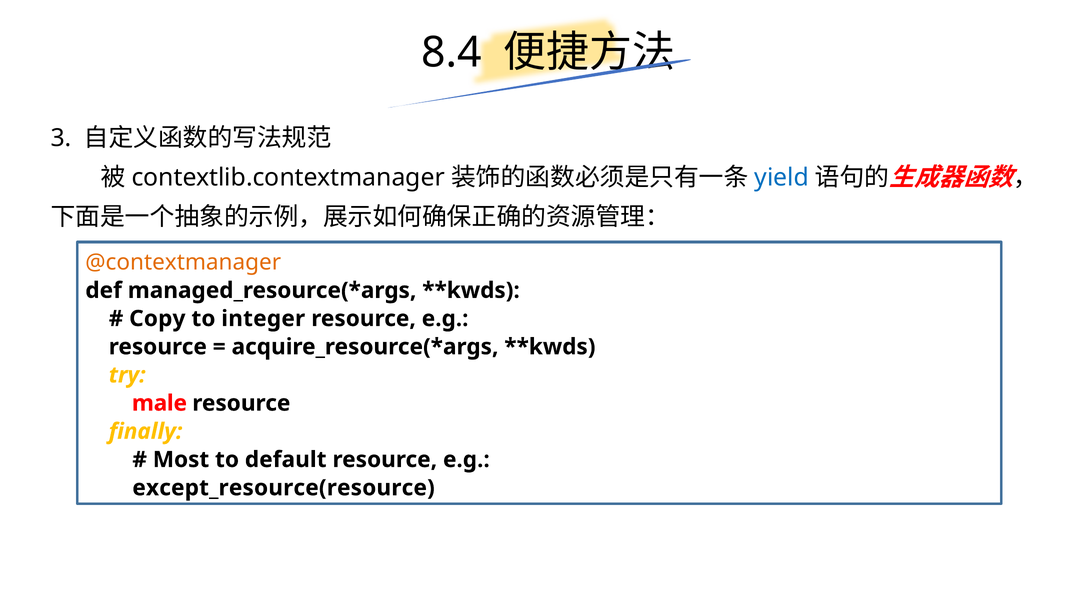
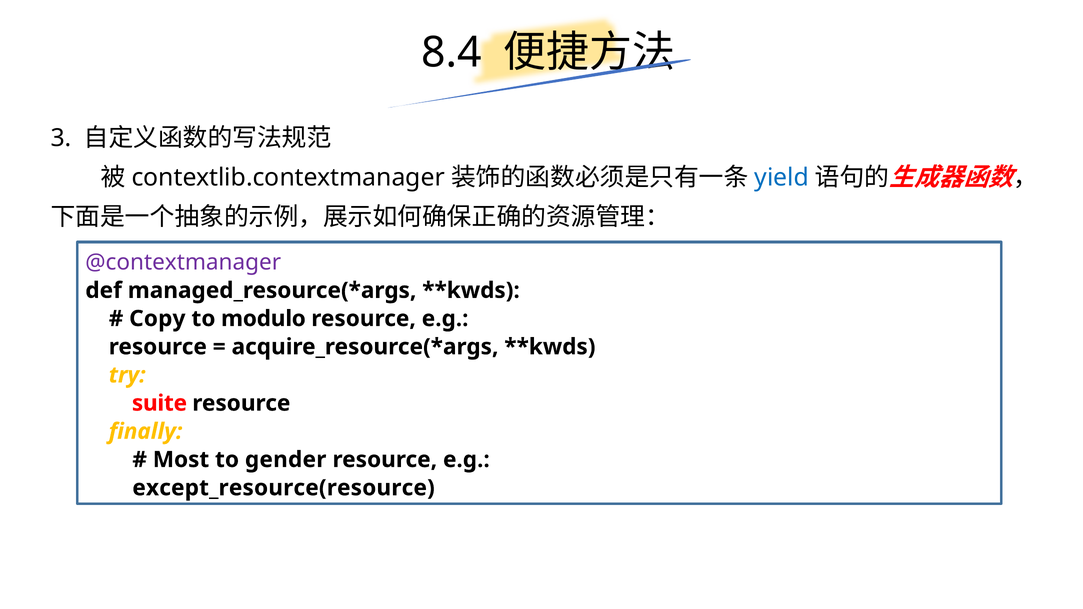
@contextmanager colour: orange -> purple (183, 262)
integer: integer -> modulo (263, 319)
male: male -> suite (159, 403)
default: default -> gender (286, 460)
